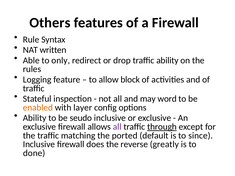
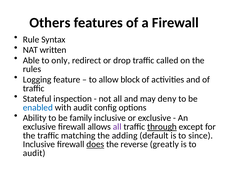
traffic ability: ability -> called (167, 60)
word: word -> deny (167, 99)
enabled colour: orange -> blue (38, 108)
with layer: layer -> audit (83, 108)
seudo: seudo -> family (81, 118)
ported: ported -> adding (125, 136)
does underline: none -> present (95, 144)
done: done -> audit (34, 153)
